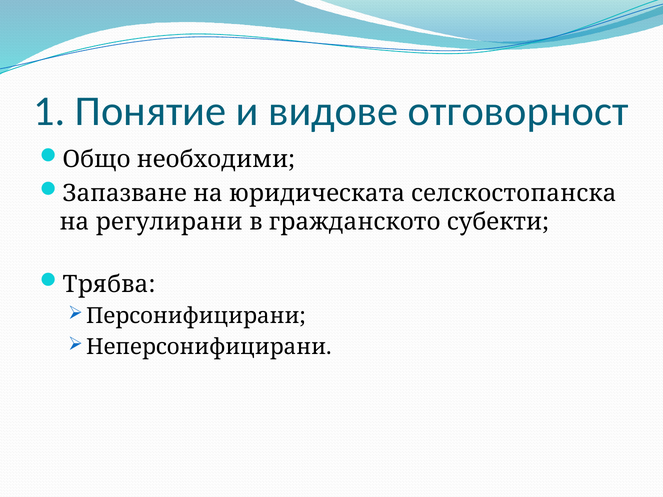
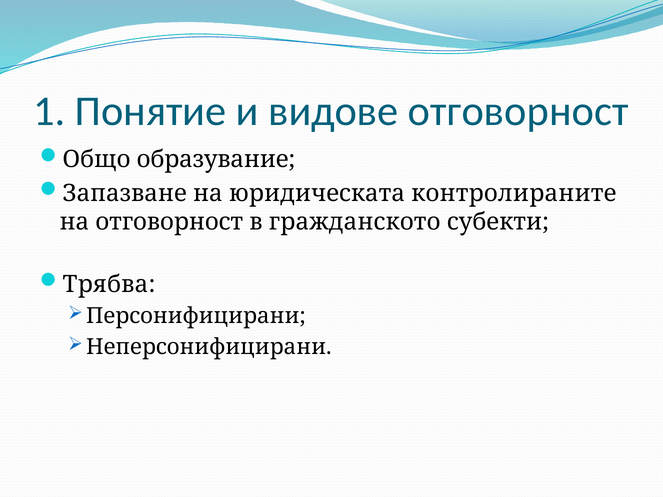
необходими: необходими -> образувание (216, 160)
селскостопанска: селскостопанска -> контролираните (514, 193)
на регулирани: регулирани -> отговорност (169, 222)
